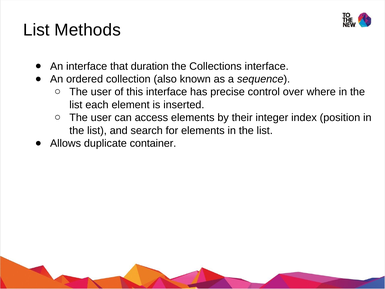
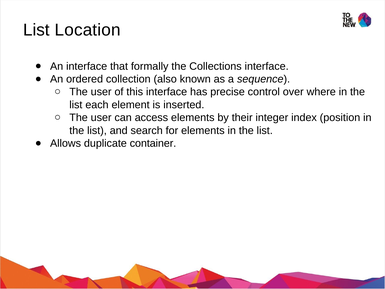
Methods: Methods -> Location (88, 30)
duration: duration -> formally (150, 66)
